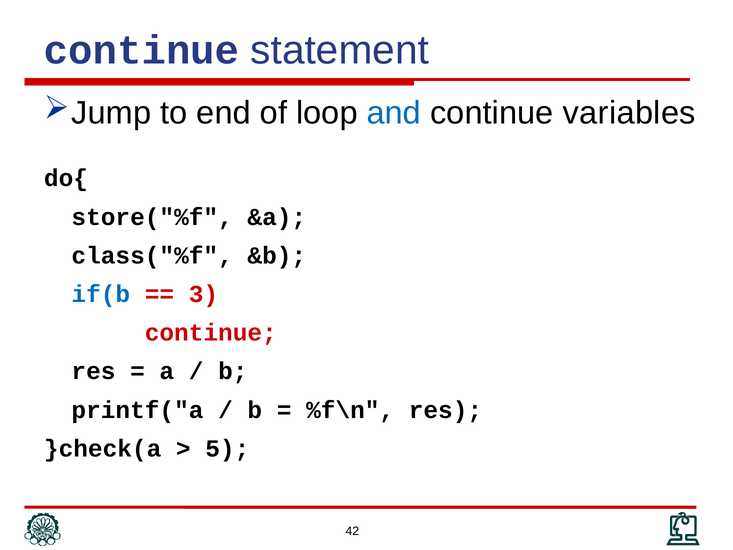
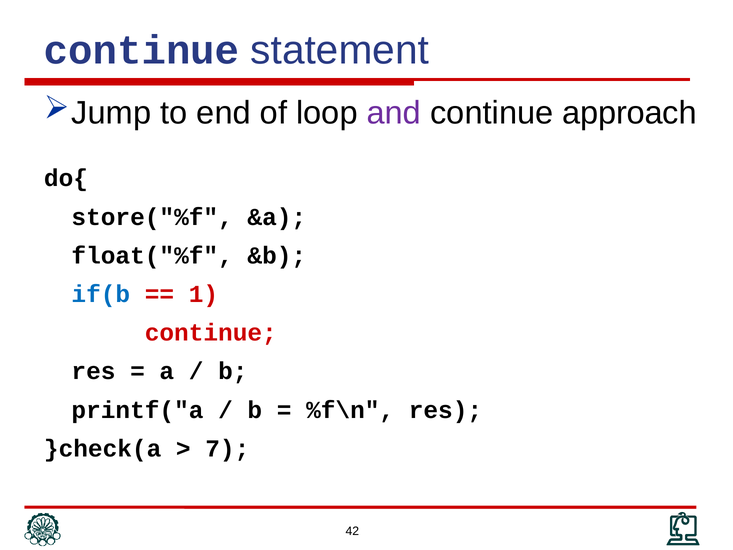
and colour: blue -> purple (394, 113)
variables: variables -> approach (630, 113)
class("%f: class("%f -> float("%f (152, 255)
3: 3 -> 1 (203, 294)
5: 5 -> 7 (227, 448)
